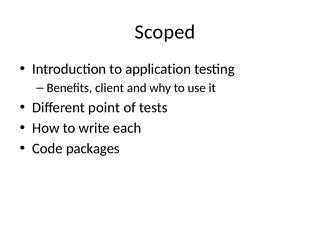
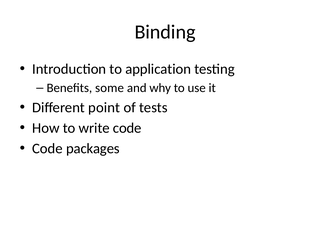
Scoped: Scoped -> Binding (165, 32)
client: client -> some (110, 88)
write each: each -> code (127, 128)
